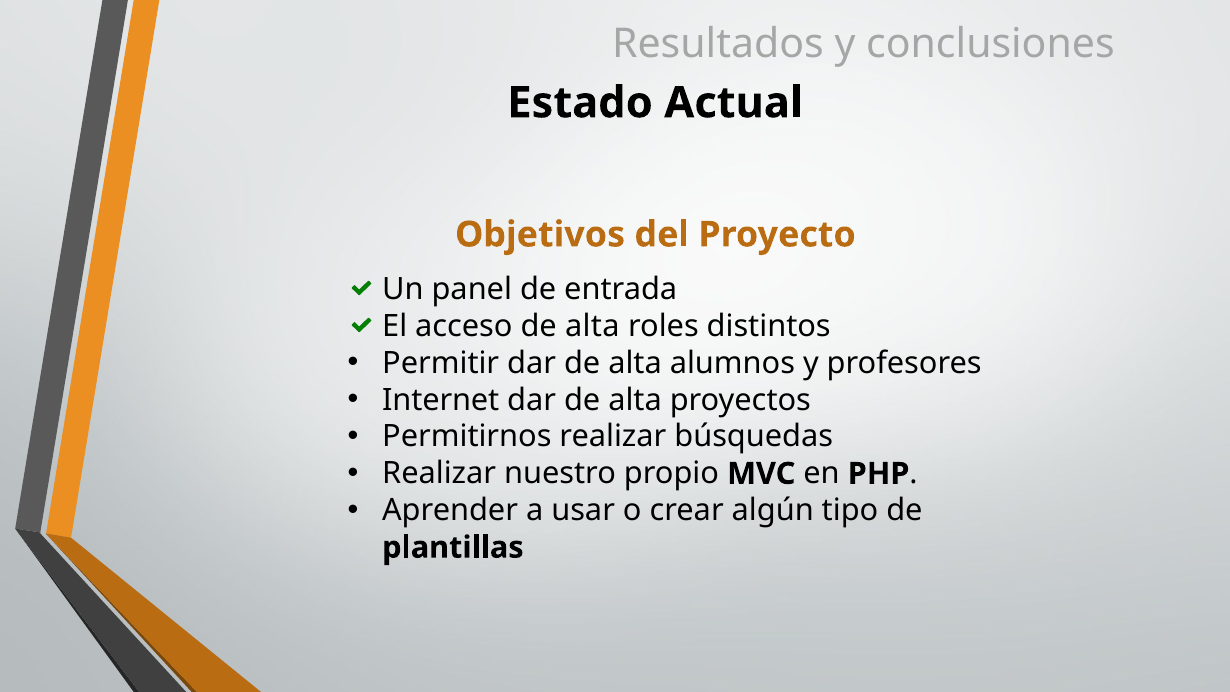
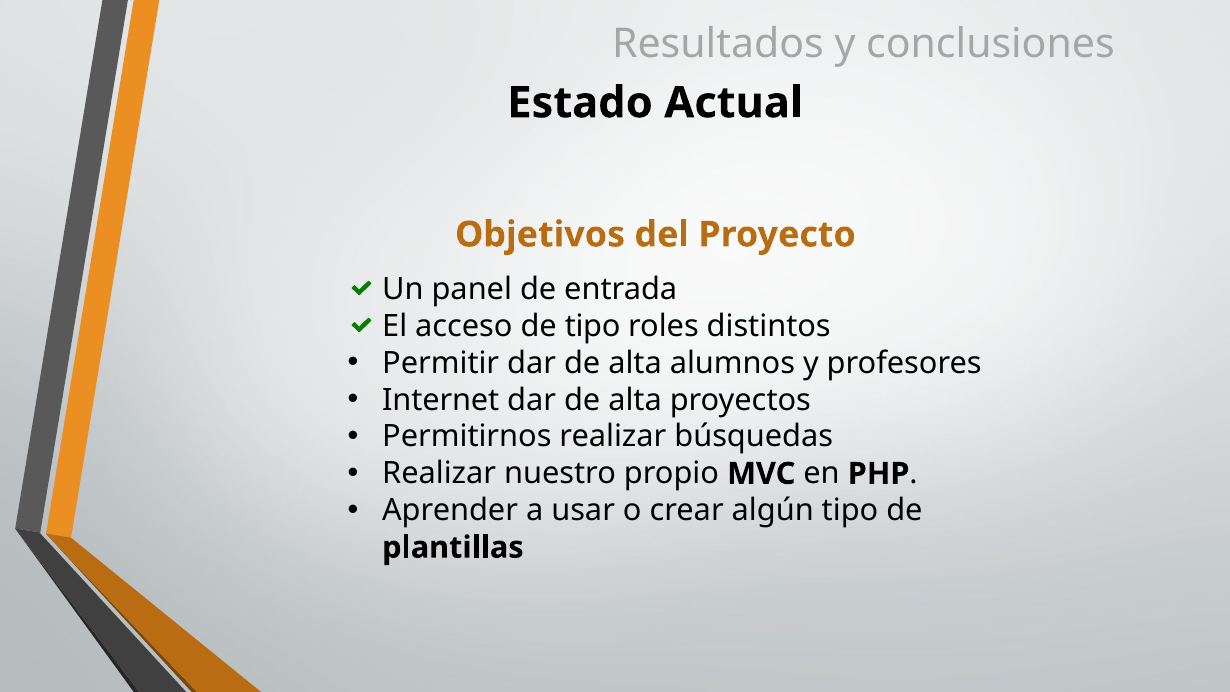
acceso de alta: alta -> tipo (593, 326)
